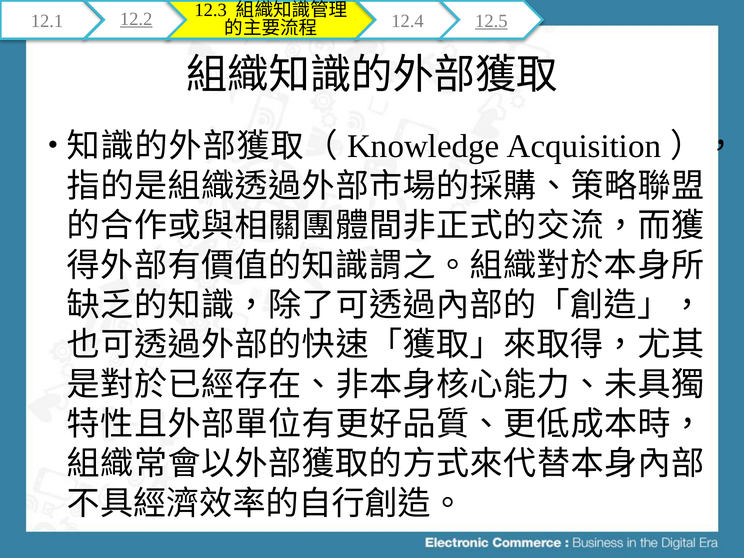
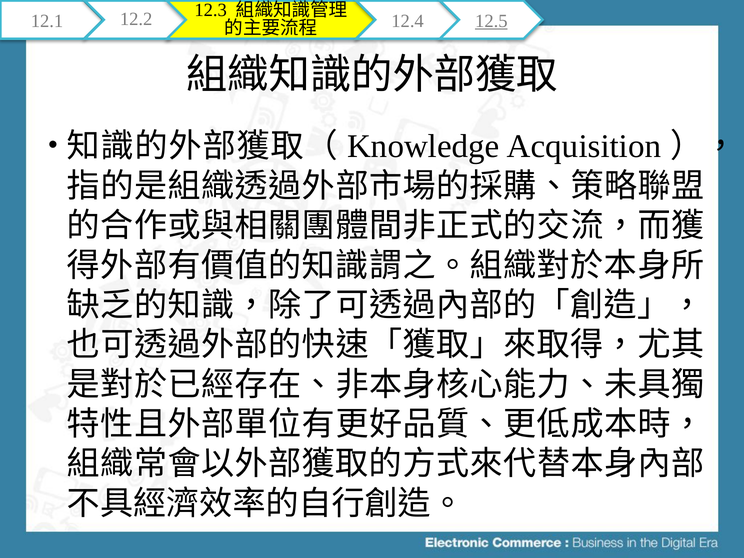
12.2 underline: present -> none (136, 19)
